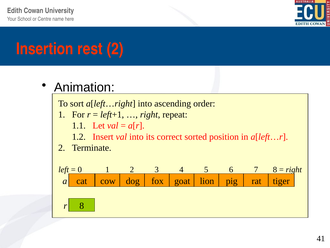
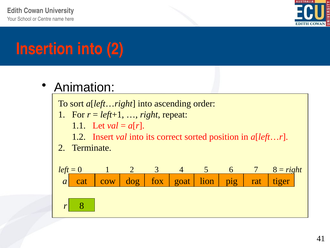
Insertion rest: rest -> into (90, 49)
